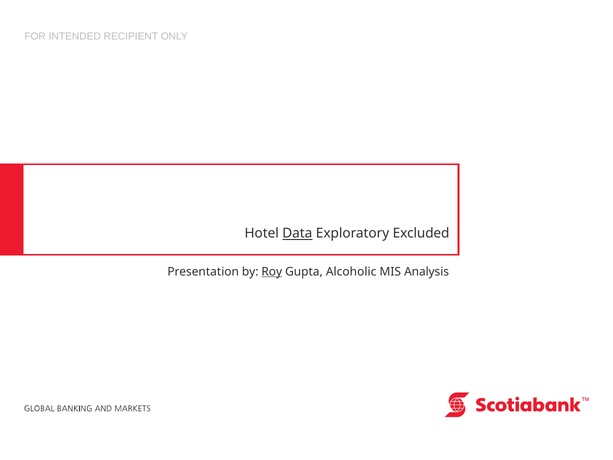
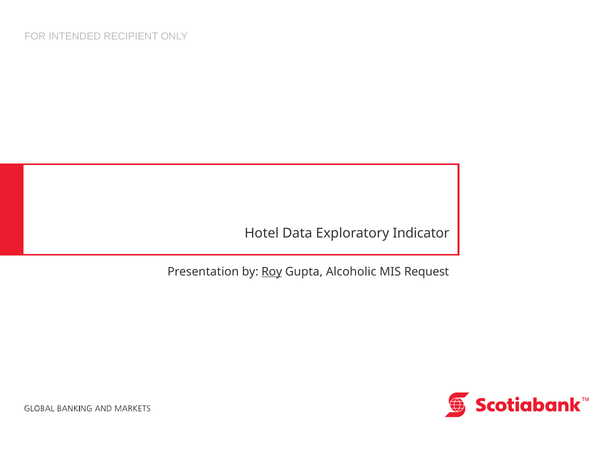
Data underline: present -> none (297, 233)
Excluded: Excluded -> Indicator (421, 233)
Analysis: Analysis -> Request (427, 271)
